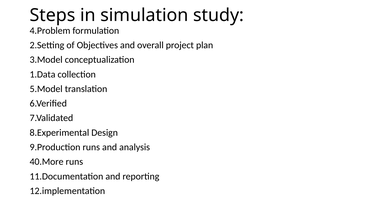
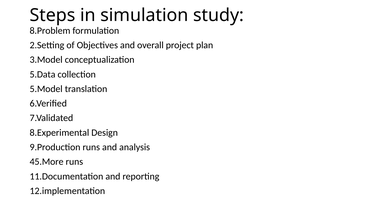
4.Problem: 4.Problem -> 8.Problem (50, 31)
1.Data: 1.Data -> 5.Data (43, 74)
40.More: 40.More -> 45.More (47, 162)
